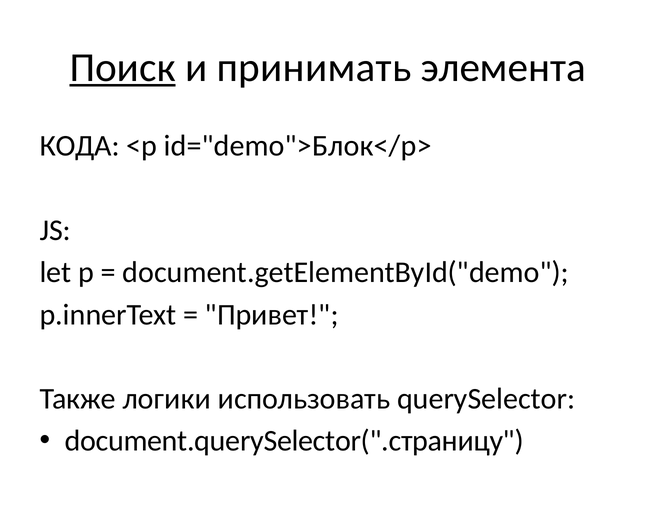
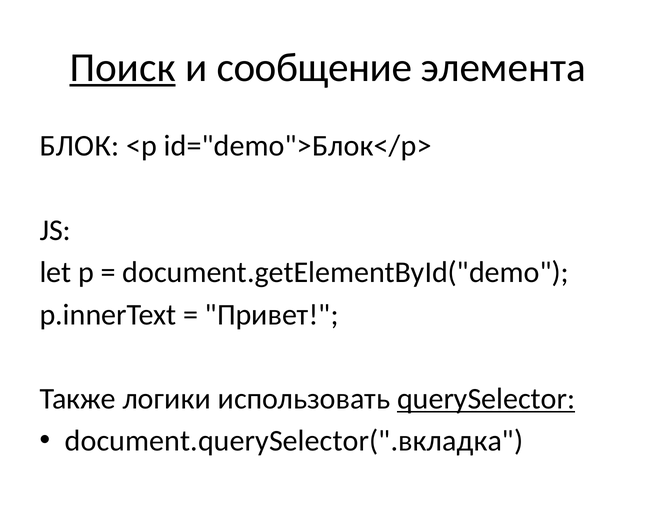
принимать: принимать -> сообщение (314, 68)
КОДА: КОДА -> БЛОК (79, 146)
querySelector underline: none -> present (486, 399)
document.querySelector(".страницу: document.querySelector(".страницу -> document.querySelector(".вкладка (294, 441)
